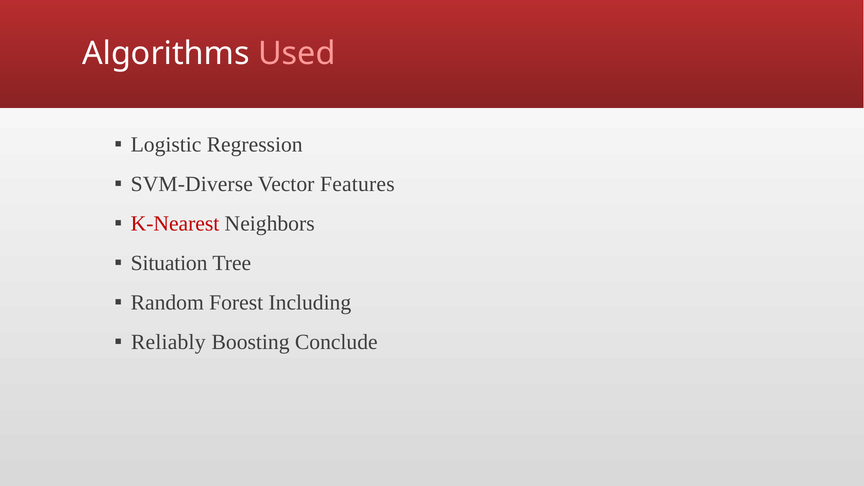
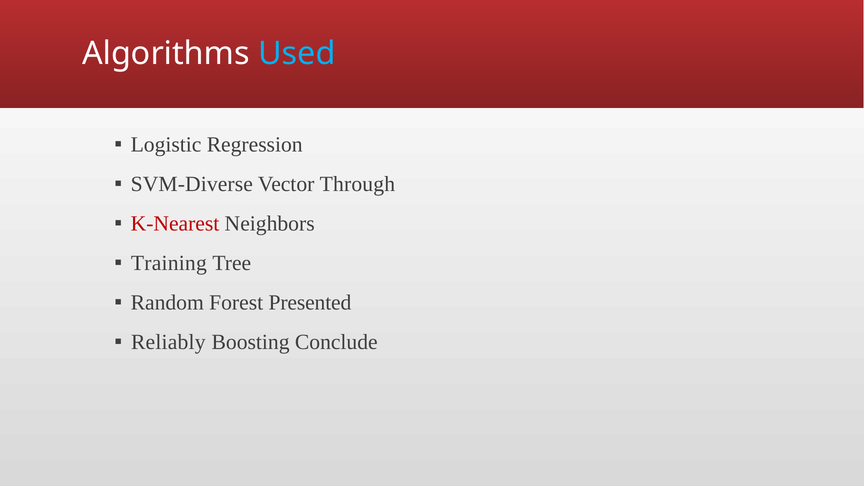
Used colour: pink -> light blue (297, 54)
Features: Features -> Through (357, 184)
Situation: Situation -> Training (169, 263)
Including: Including -> Presented (310, 302)
